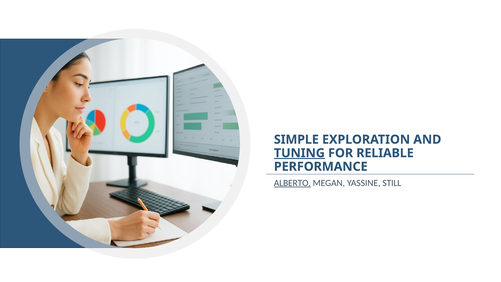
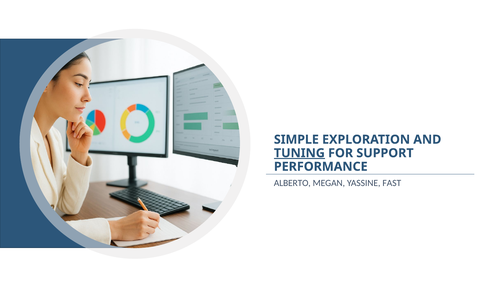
RELIABLE: RELIABLE -> SUPPORT (385, 153)
ALBERTO underline: present -> none (292, 183)
STILL: STILL -> FAST (392, 183)
